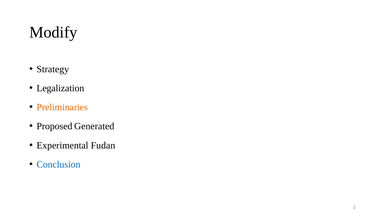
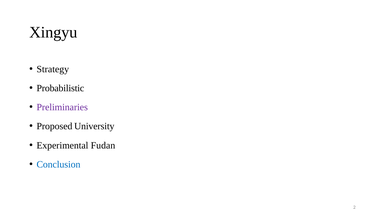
Modify: Modify -> Xingyu (53, 32)
Legalization: Legalization -> Probabilistic (60, 88)
Preliminaries colour: orange -> purple (62, 107)
Generated: Generated -> University (94, 126)
